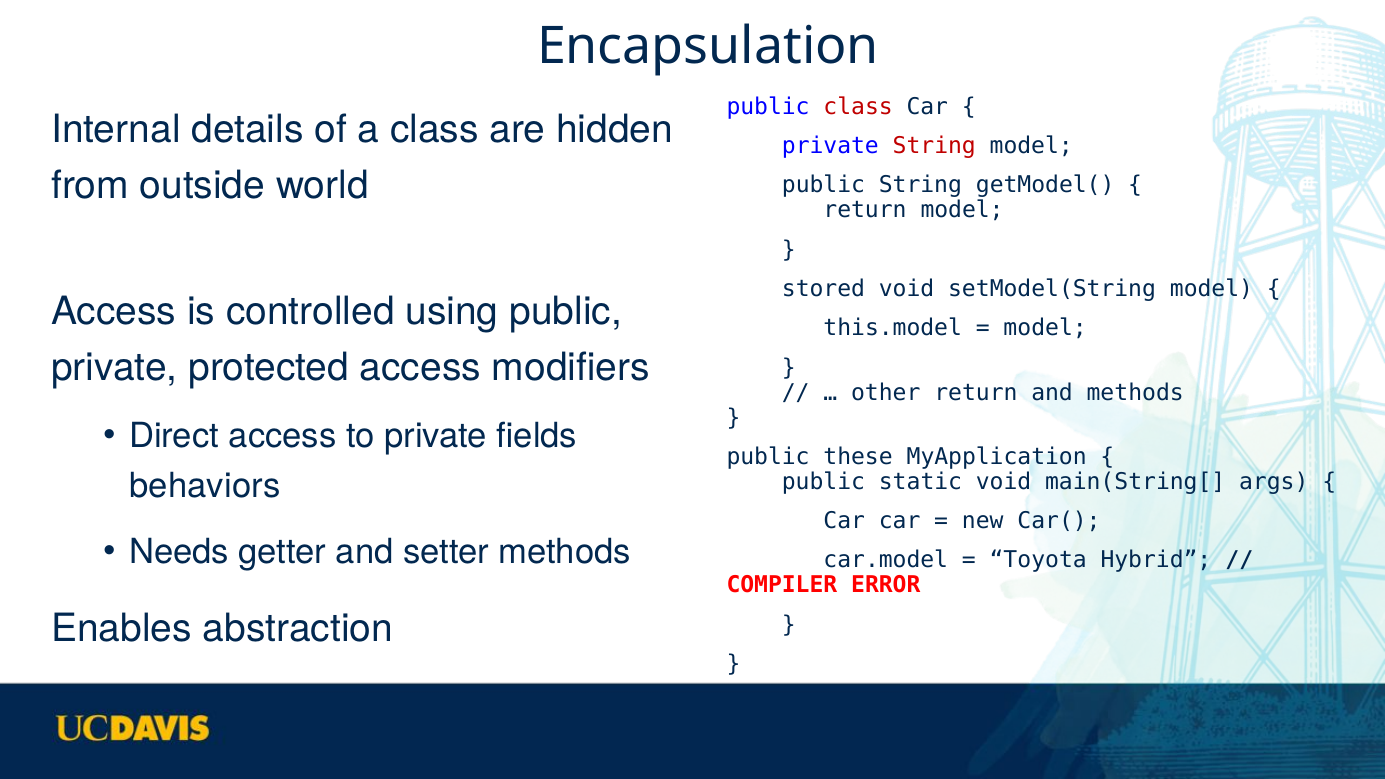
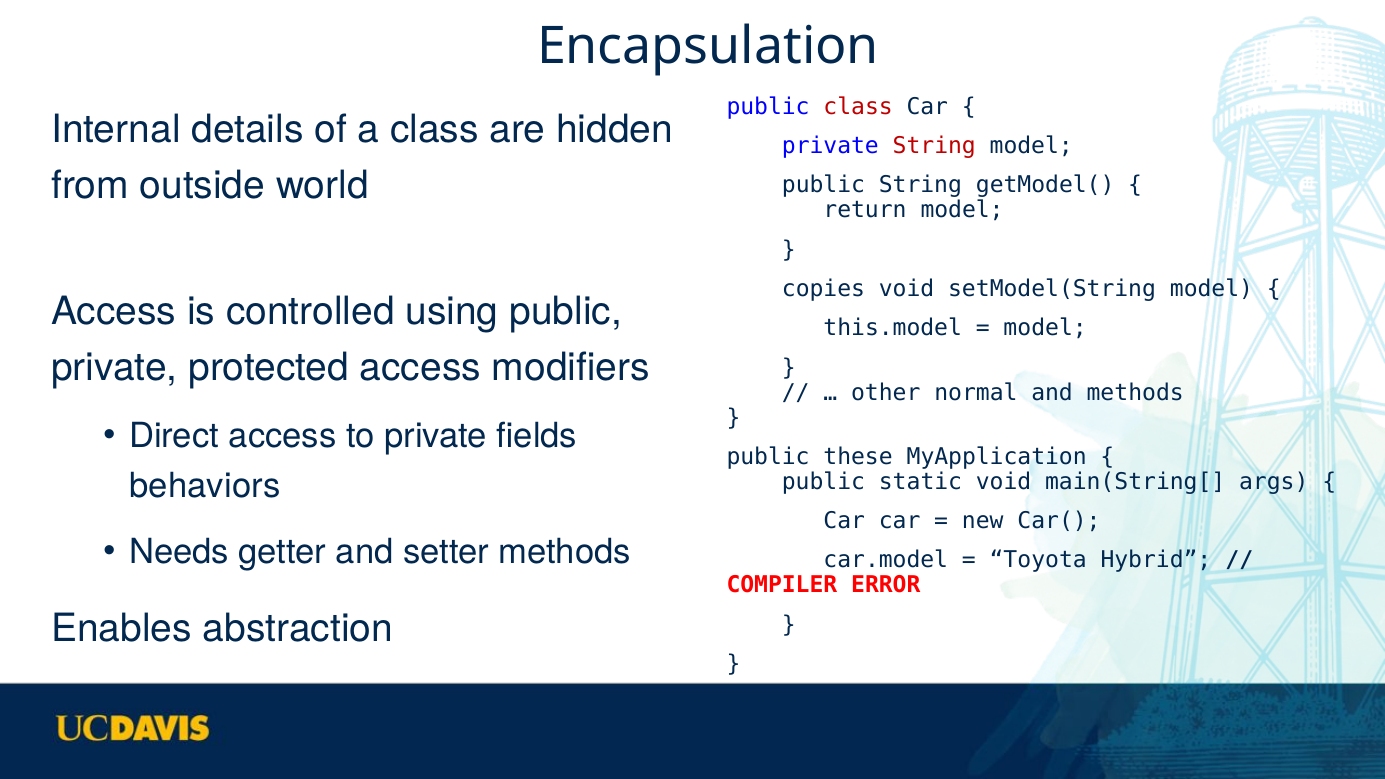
stored: stored -> copies (823, 289)
other return: return -> normal (976, 393)
